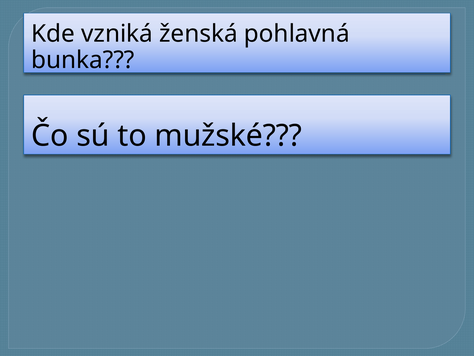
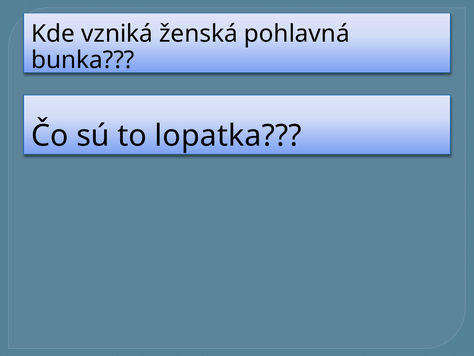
mužské: mužské -> lopatka (228, 136)
